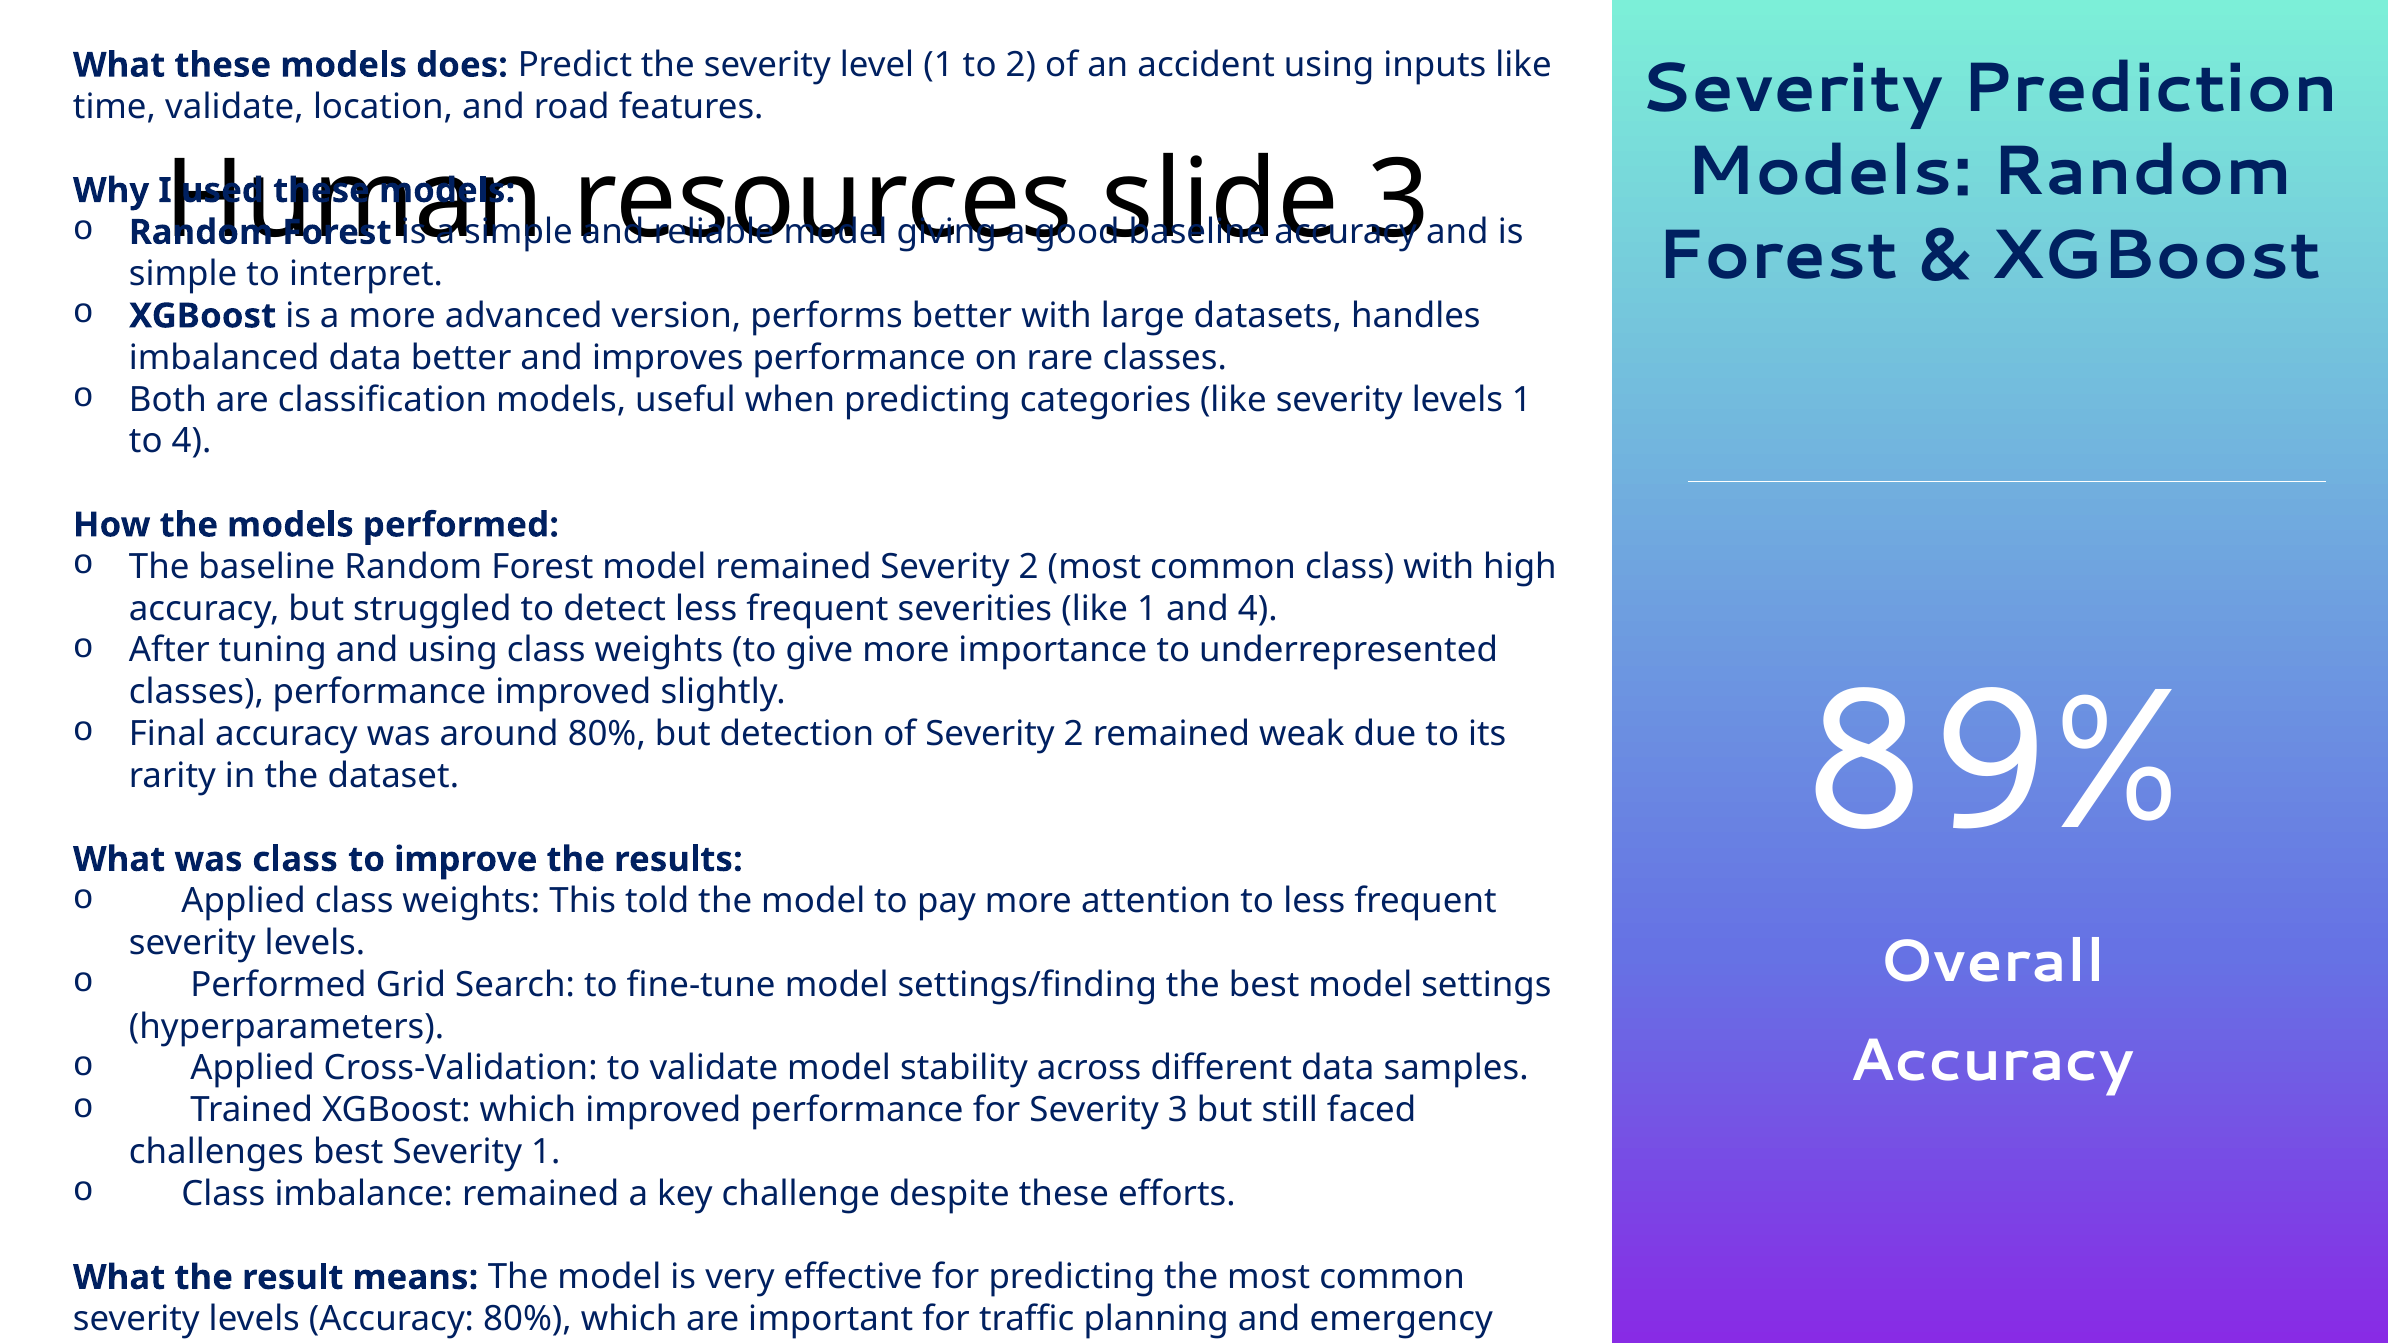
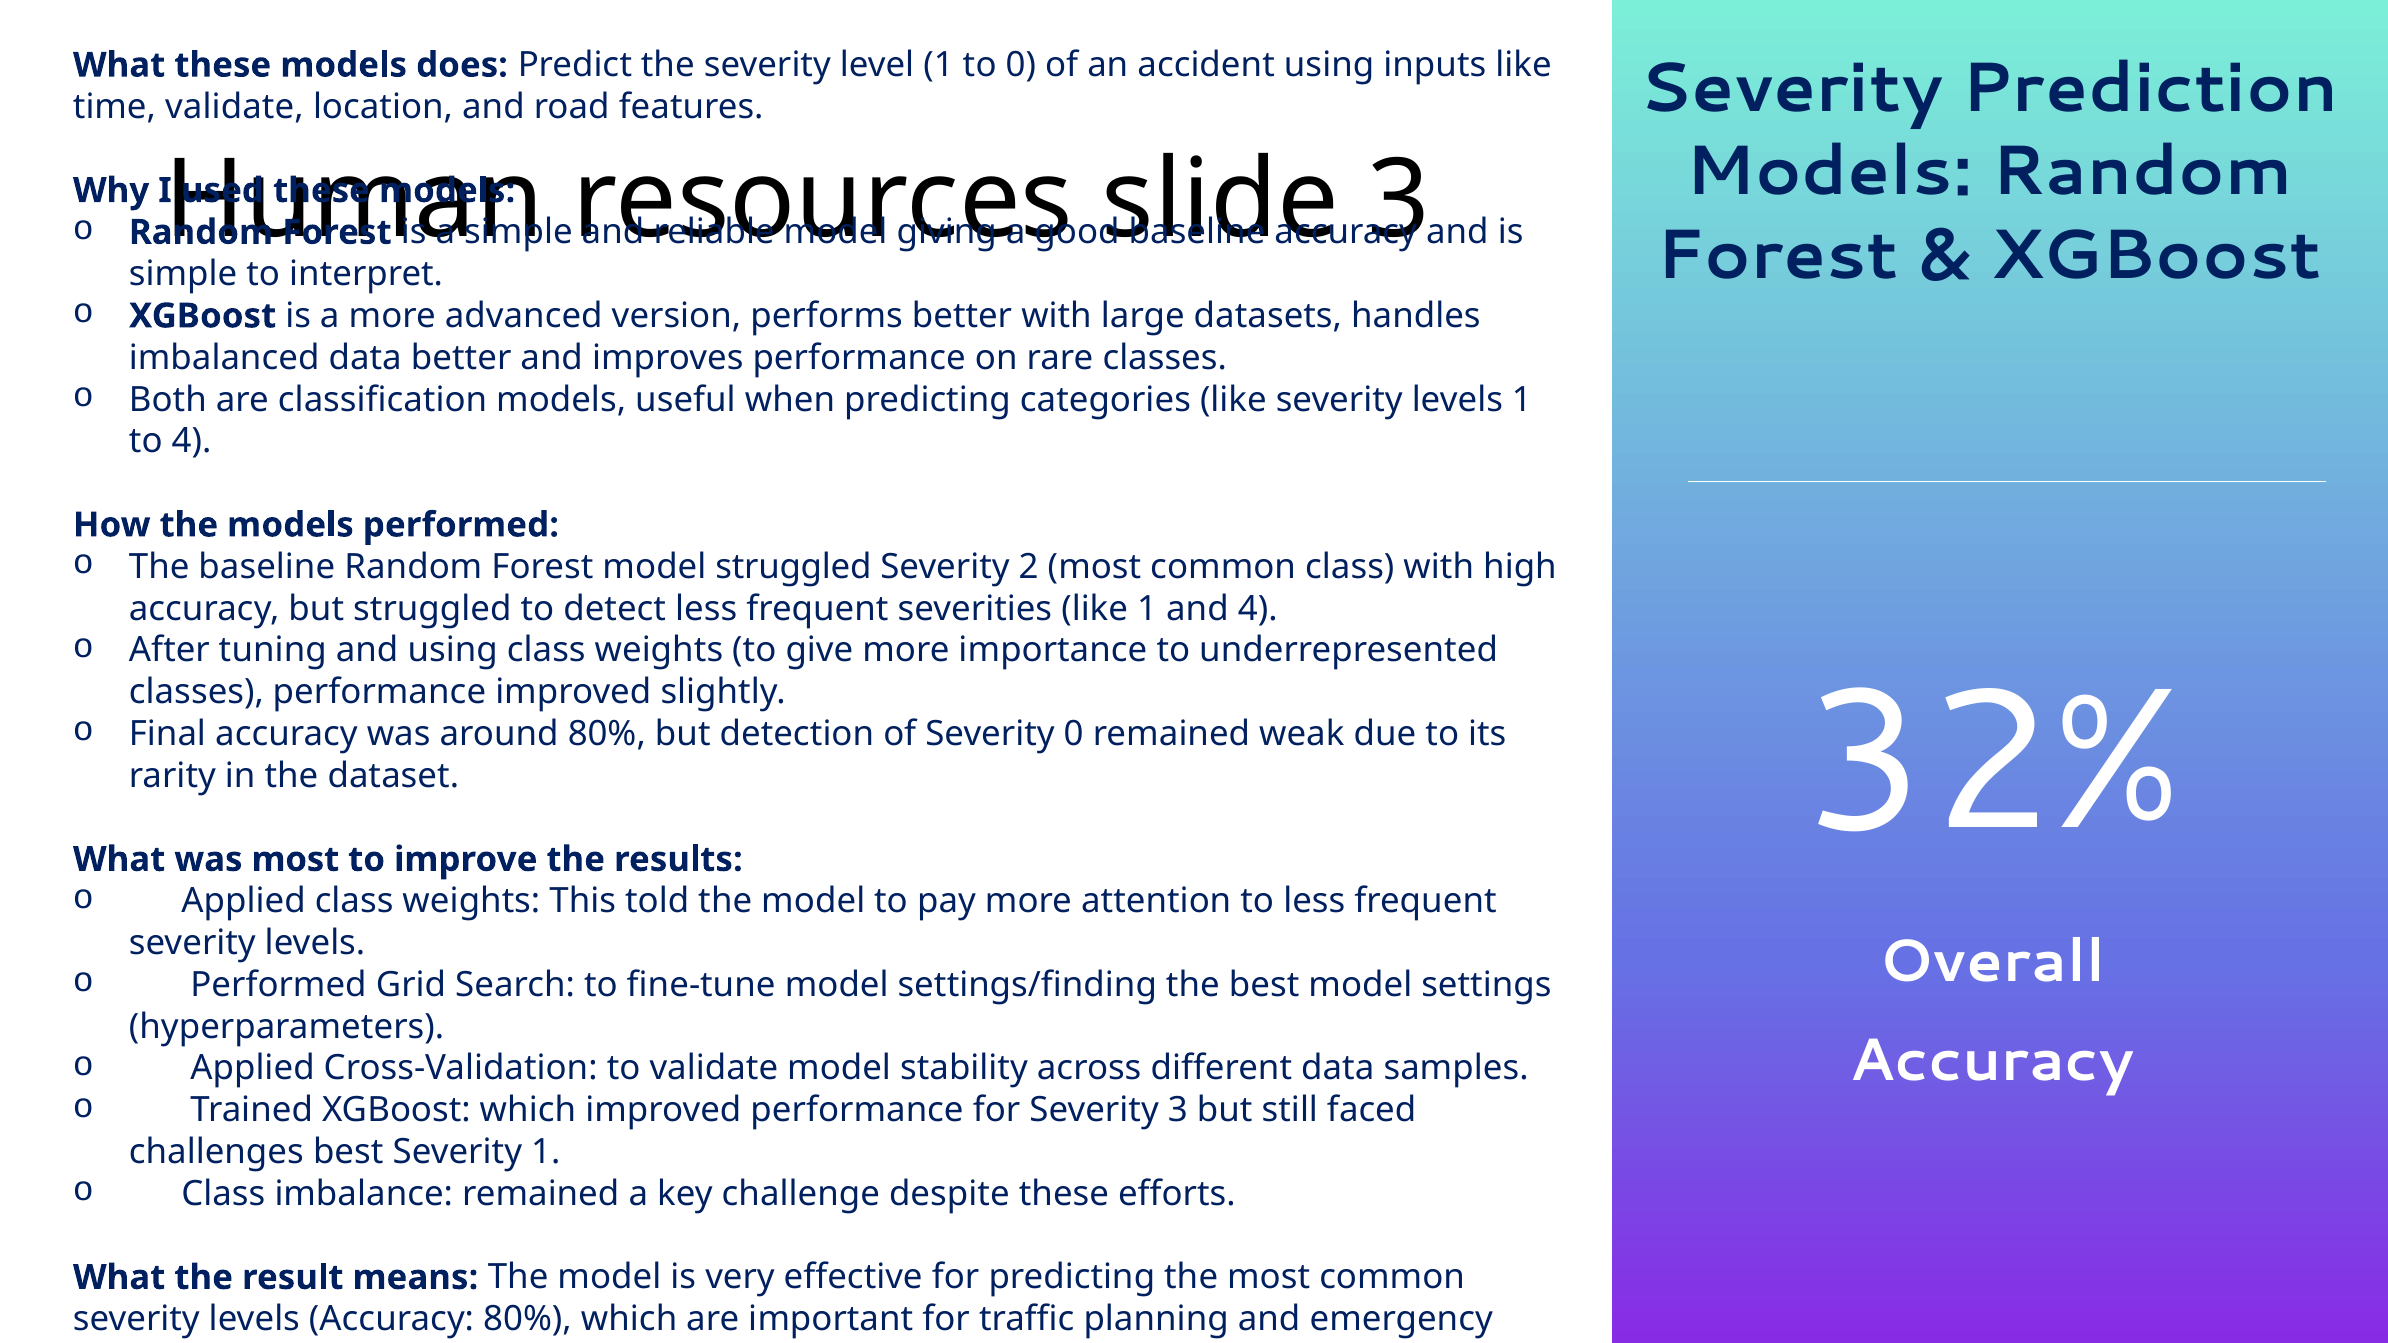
to 2: 2 -> 0 (1021, 65)
model remained: remained -> struggled (793, 567)
89%: 89% -> 32% (1992, 762)
of Severity 2: 2 -> 0 (1074, 734)
was class: class -> most (295, 860)
